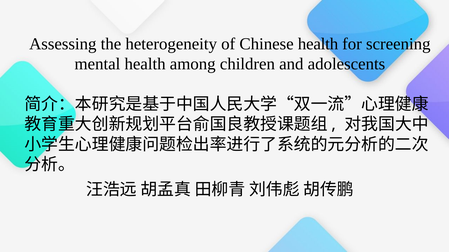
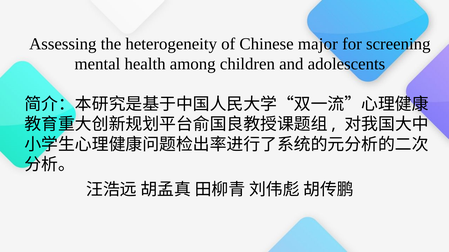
Chinese health: health -> major (318, 44)
